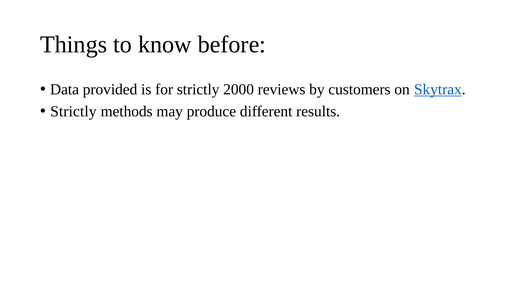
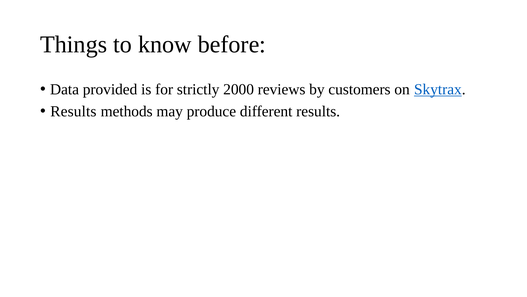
Strictly: Strictly -> Results (73, 111)
